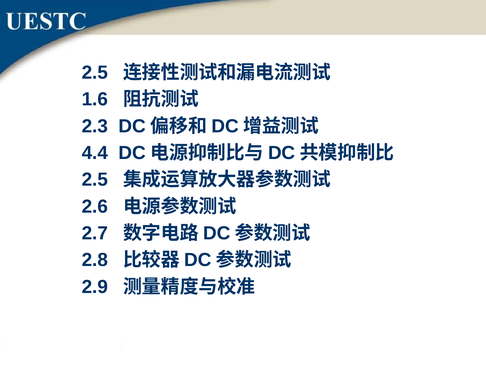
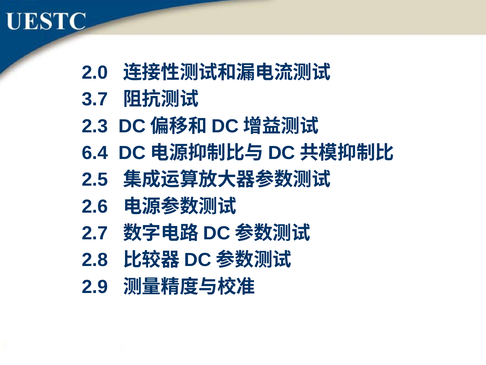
2.5: 2.5 -> 2.0 (95, 72)
1.6: 1.6 -> 3.7 (95, 99)
4.4: 4.4 -> 6.4 (95, 153)
